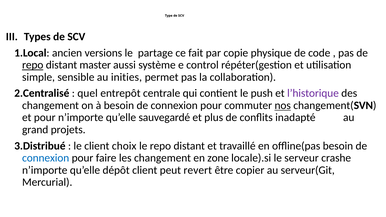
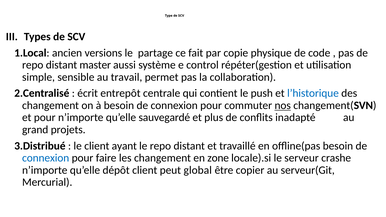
repo underline: present -> none (33, 65)
inities: inities -> travail (126, 77)
quel: quel -> écrit (88, 93)
l’historique colour: purple -> blue (313, 93)
choix: choix -> ayant (124, 146)
revert: revert -> global (198, 170)
